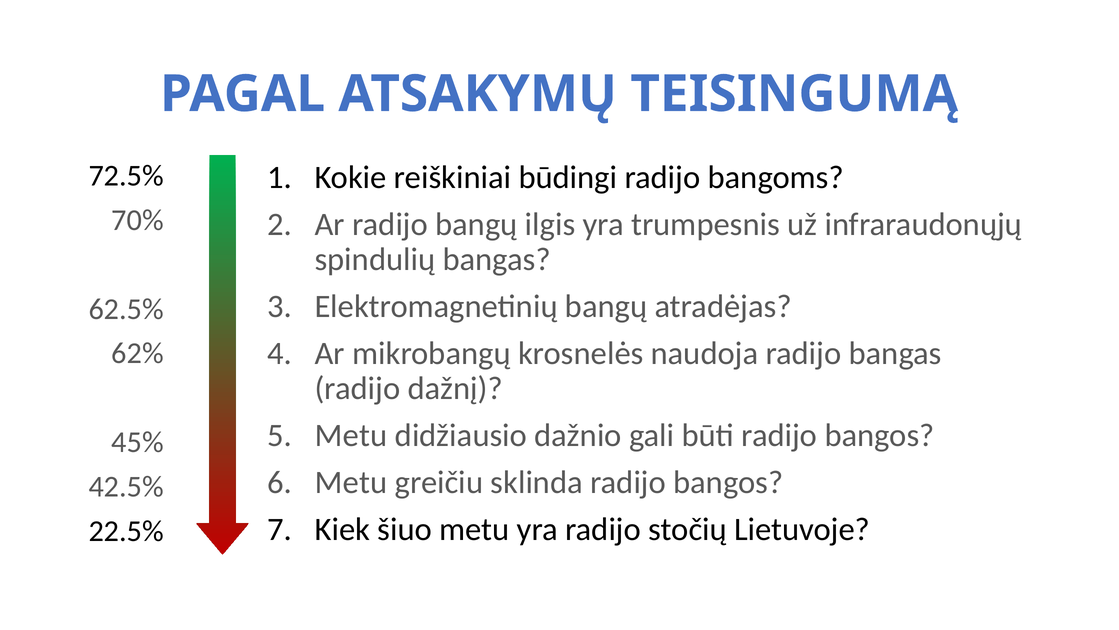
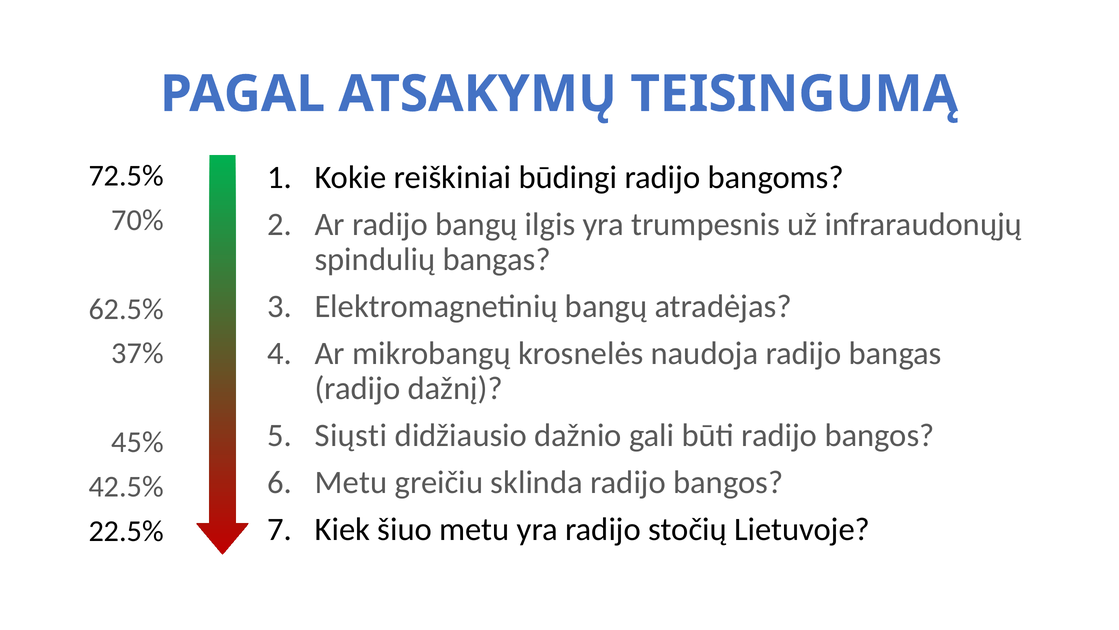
62%: 62% -> 37% (138, 353)
Metu: Metu -> Siųsti (351, 435)
